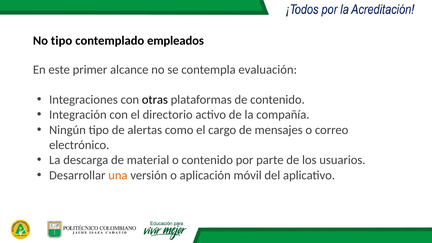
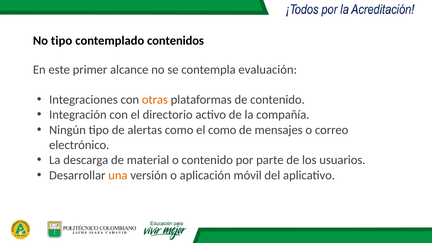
empleados: empleados -> contenidos (176, 41)
otras colour: black -> orange (155, 100)
el cargo: cargo -> como (222, 130)
